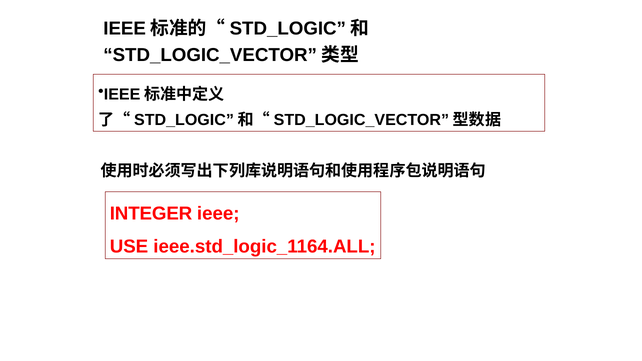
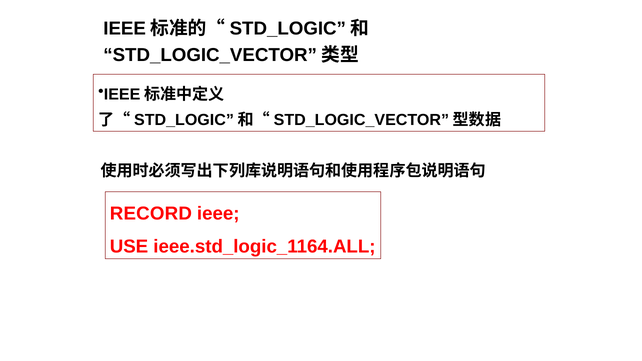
INTEGER: INTEGER -> RECORD (151, 214)
